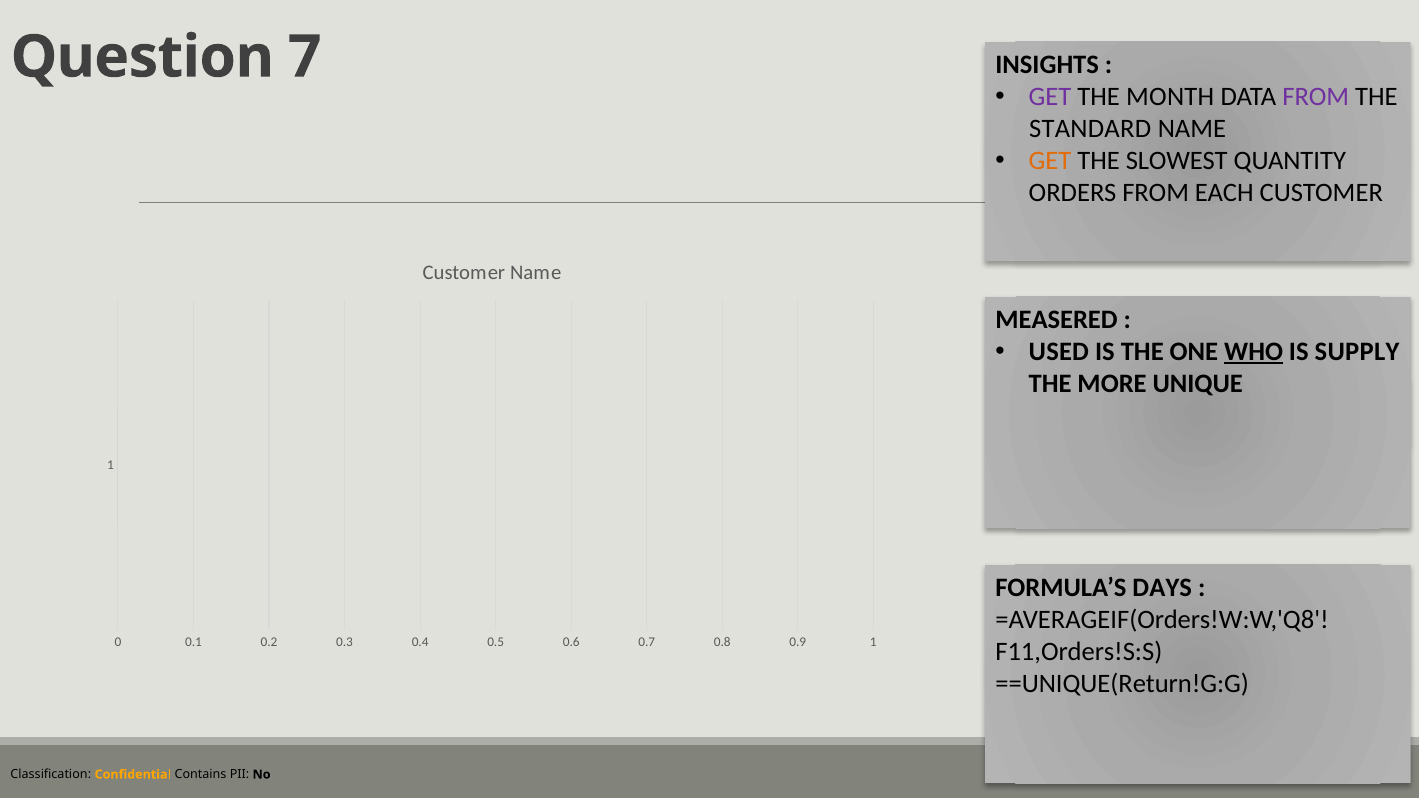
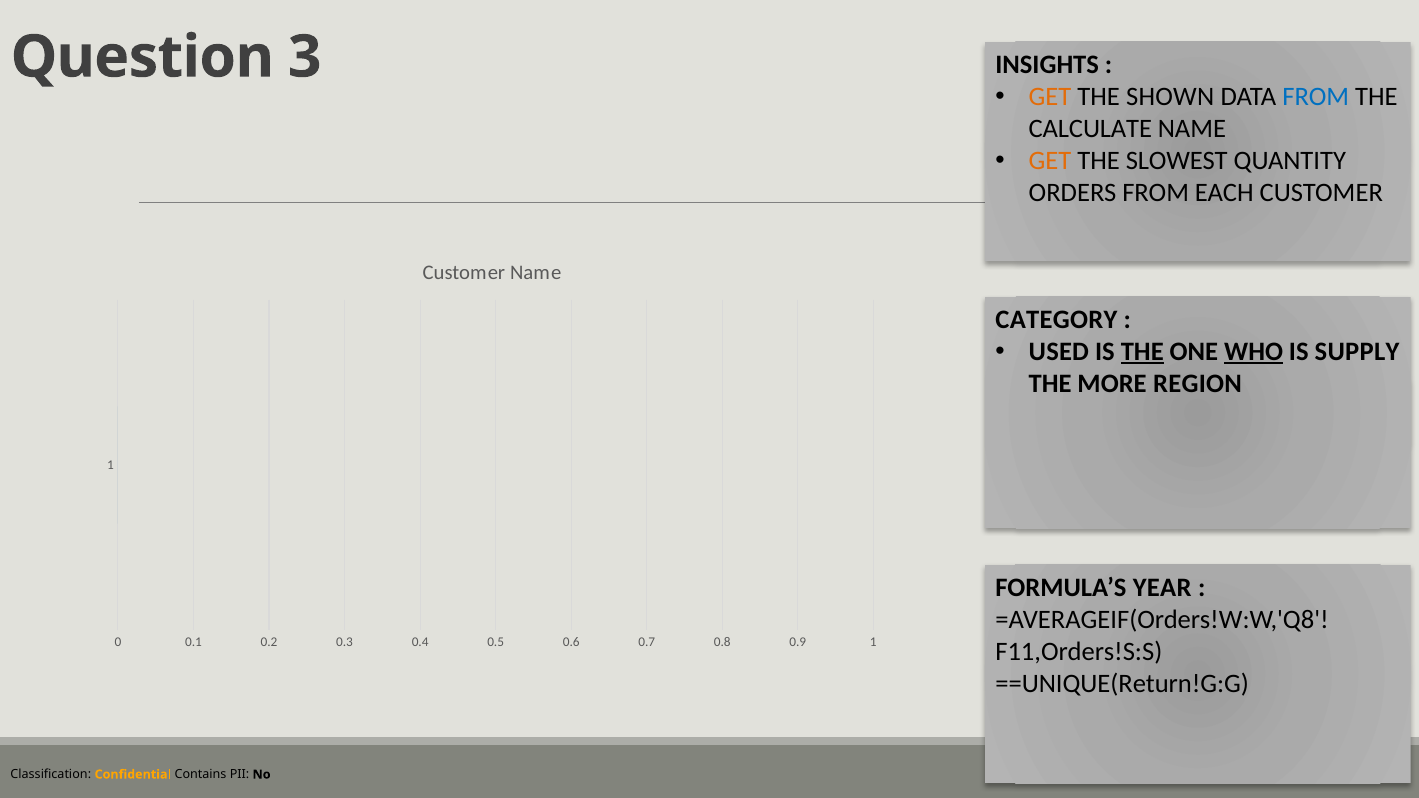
7: 7 -> 3 (305, 57)
GET colour: purple -> orange (1050, 97)
MONTH: MONTH -> SHOWN (1170, 97)
FROM colour: purple -> blue (1316, 97)
STANDARD: STANDARD -> CALCULATE (1090, 129)
MEASERED: MEASERED -> CATEGORY (1056, 320)
THE underline: none -> present (1142, 352)
UNIQUE: UNIQUE -> REGION (1198, 384)
DAYS: DAYS -> YEAR (1162, 588)
